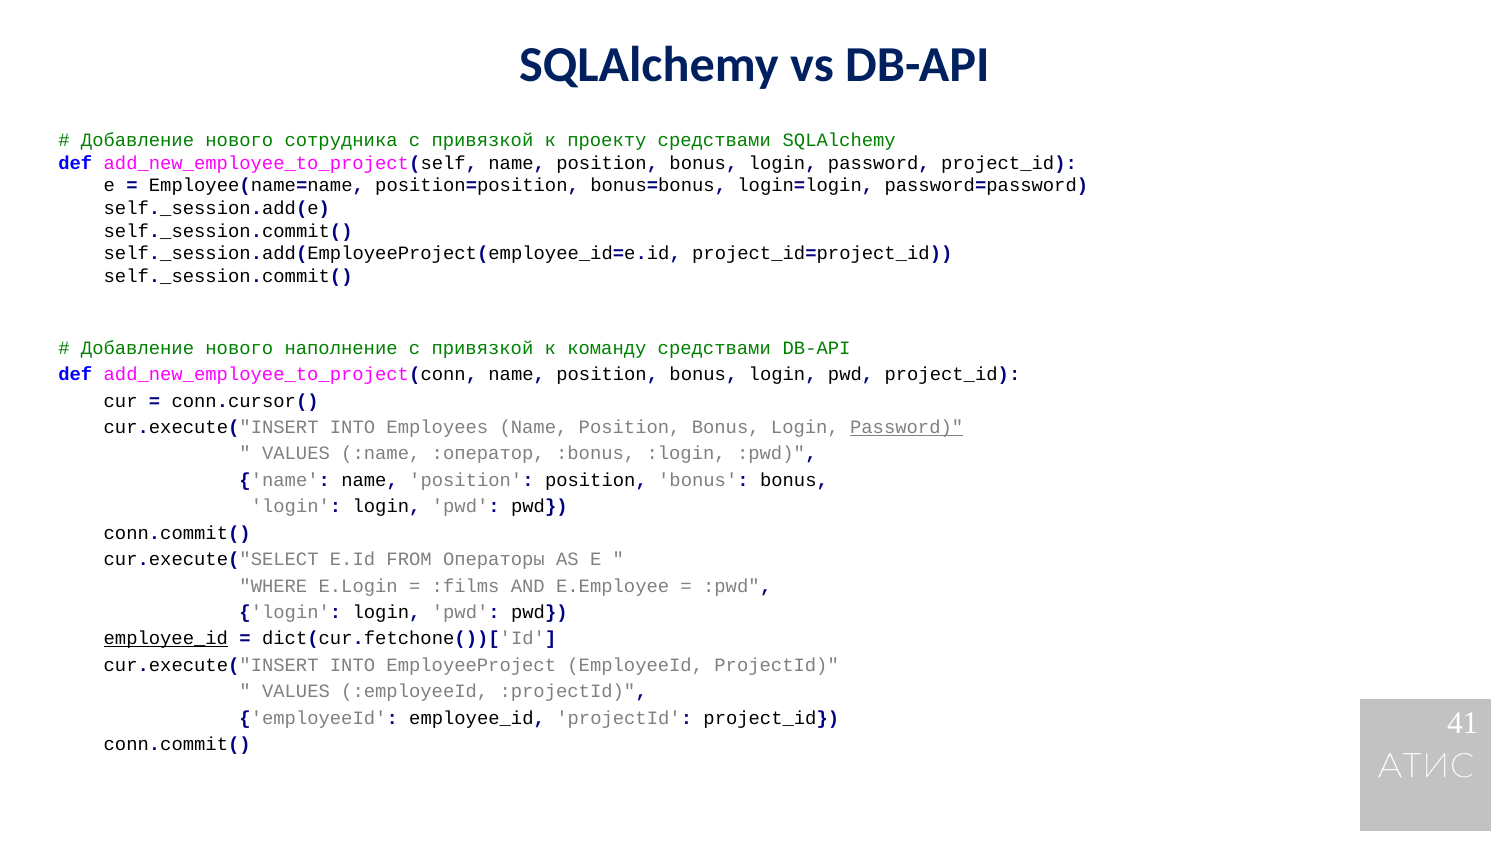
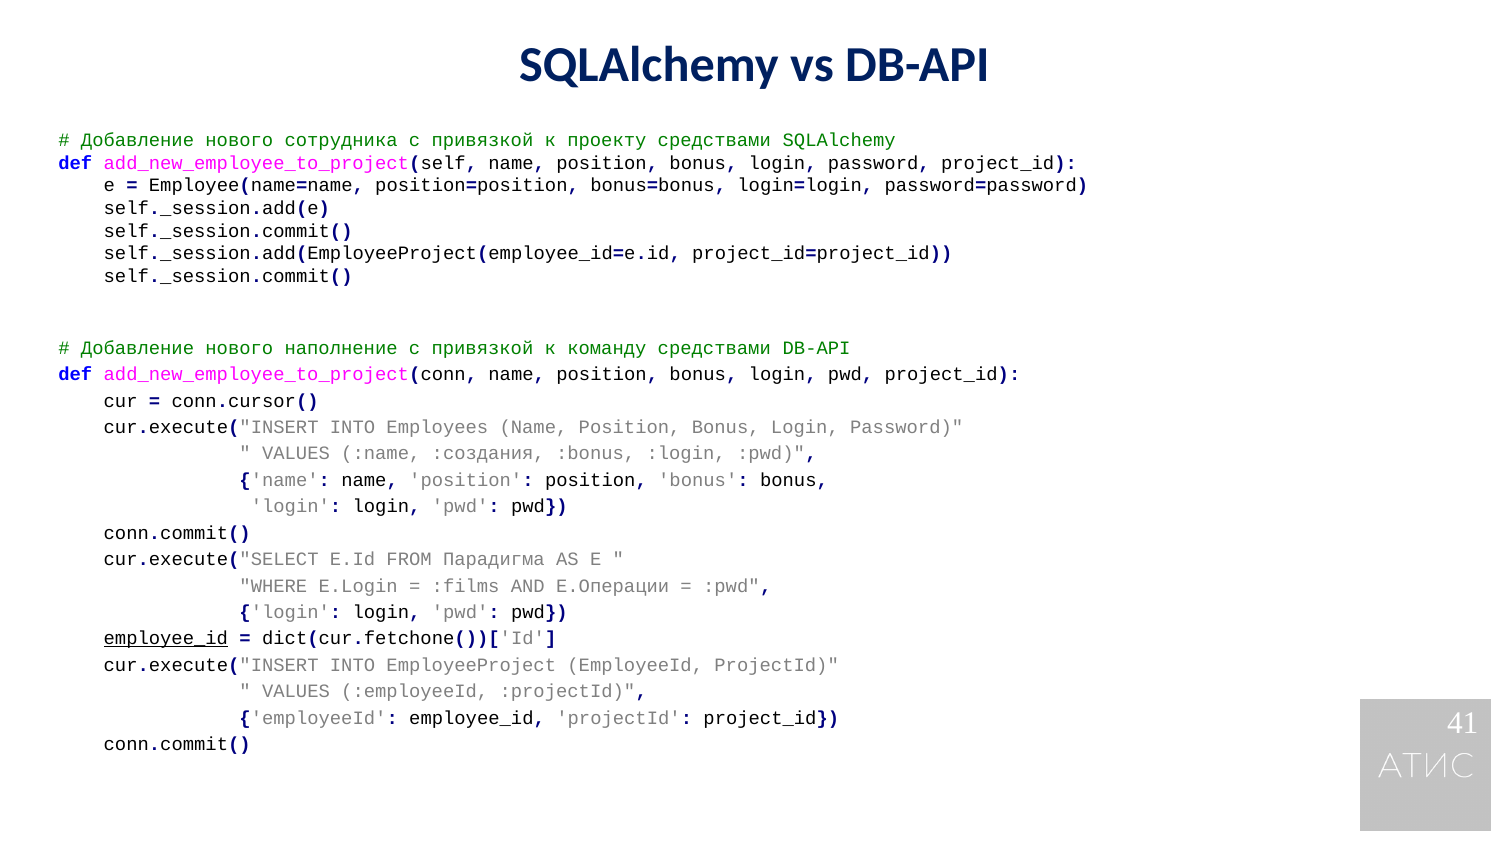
Password underline: present -> none (907, 427)
:оператор: :оператор -> :создания (488, 454)
Операторы: Операторы -> Парадигма (494, 559)
E.Employee: E.Employee -> E.Операции (613, 586)
